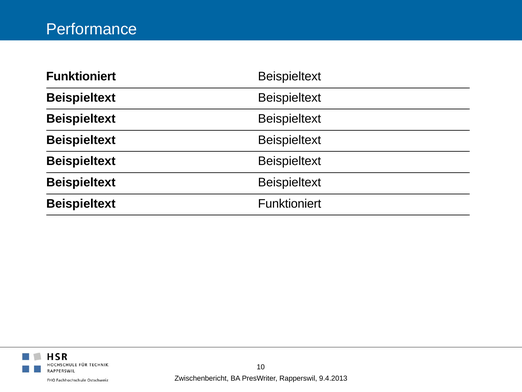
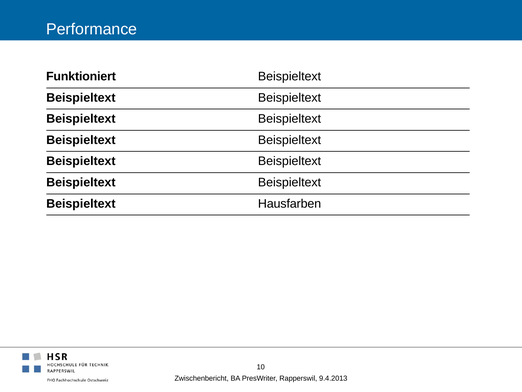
Beispieltext Funktioniert: Funktioniert -> Hausfarben (290, 203)
